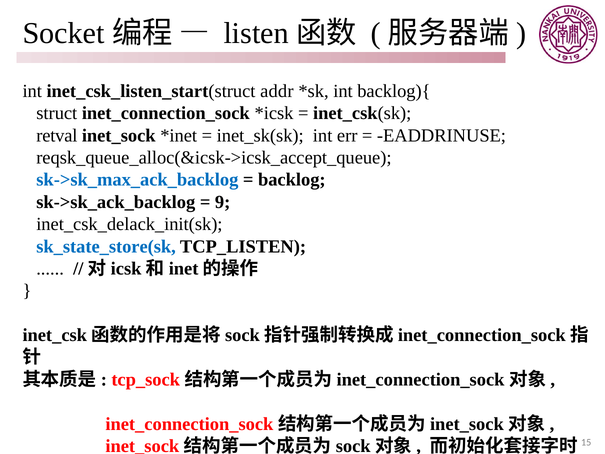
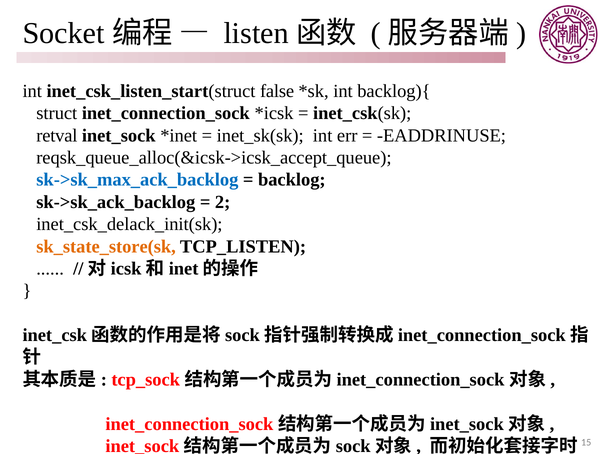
addr: addr -> false (277, 91)
9: 9 -> 2 (223, 202)
sk_state_store(sk colour: blue -> orange (106, 246)
